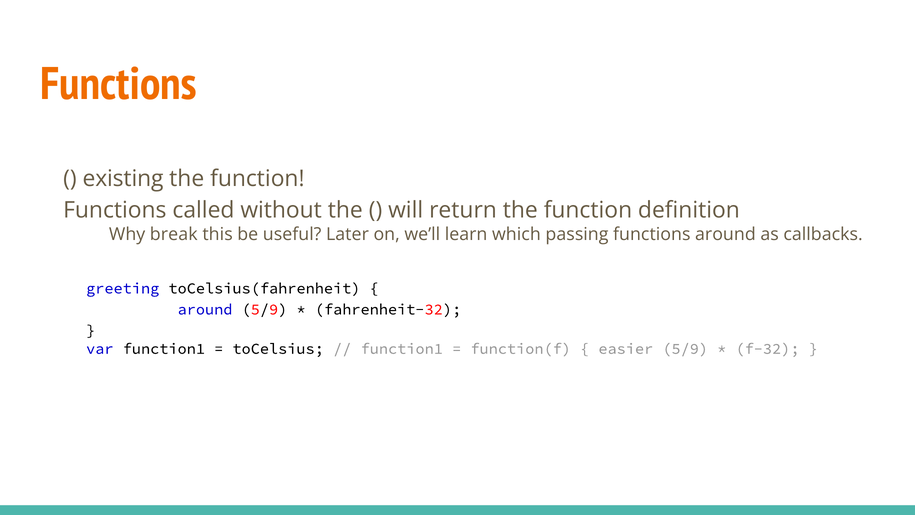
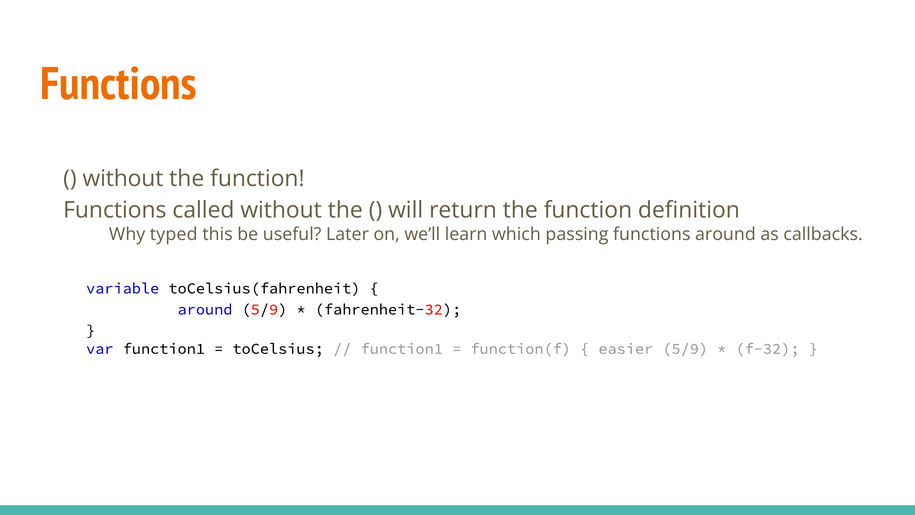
existing: existing -> without (123, 179)
break: break -> typed (174, 234)
greeting: greeting -> variable (123, 288)
